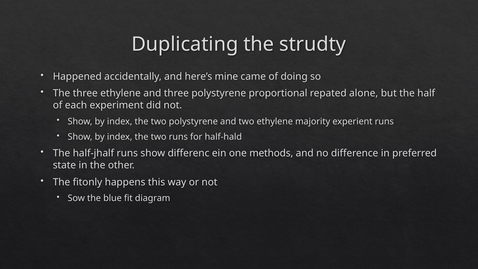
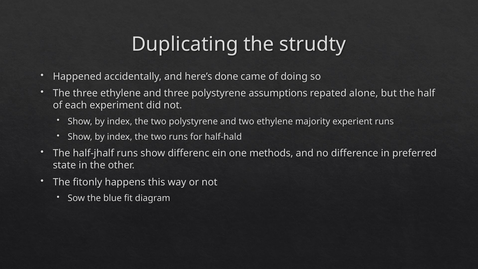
mine: mine -> done (226, 76)
proportional: proportional -> assumptions (278, 93)
